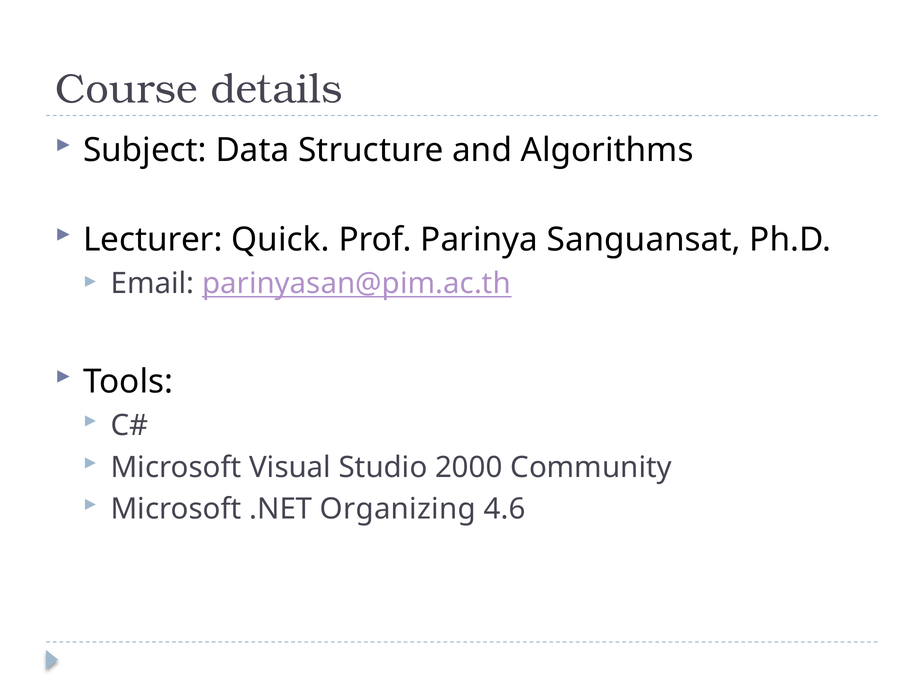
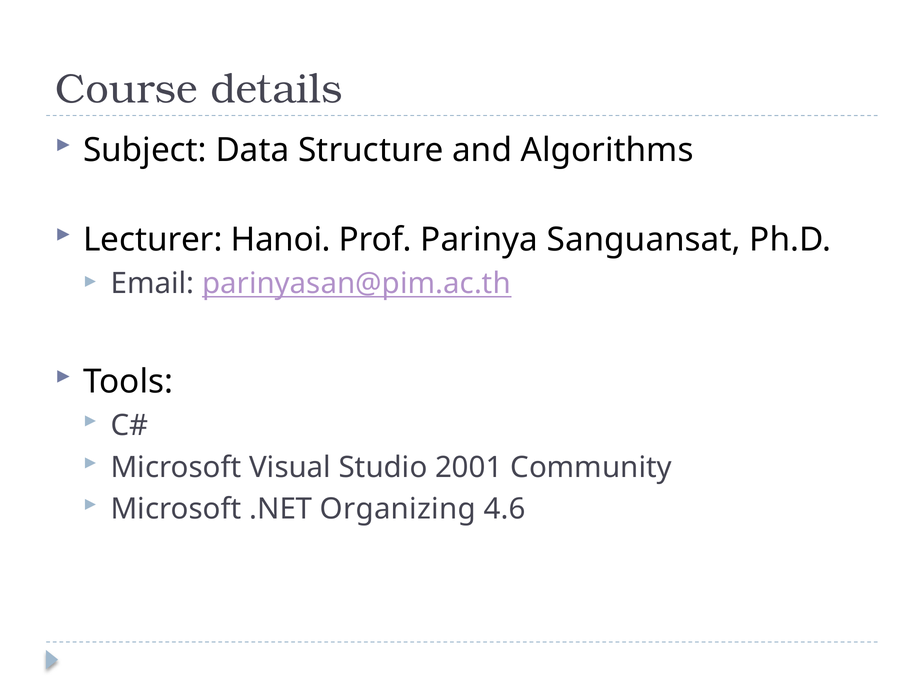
Quick: Quick -> Hanoi (281, 240)
2000: 2000 -> 2001 (469, 467)
